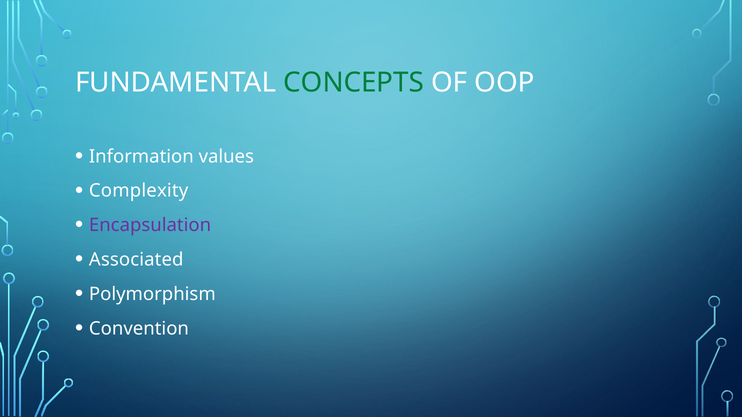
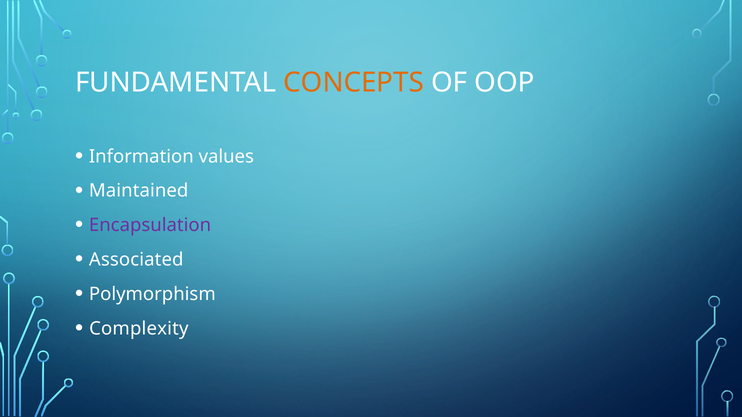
CONCEPTS colour: green -> orange (354, 82)
Complexity: Complexity -> Maintained (139, 191)
Convention: Convention -> Complexity (139, 329)
